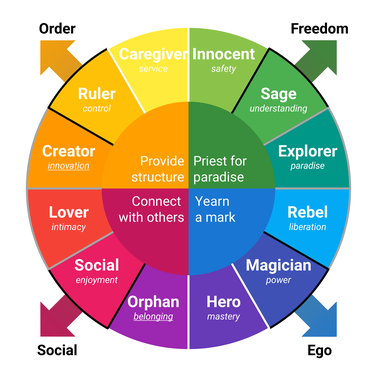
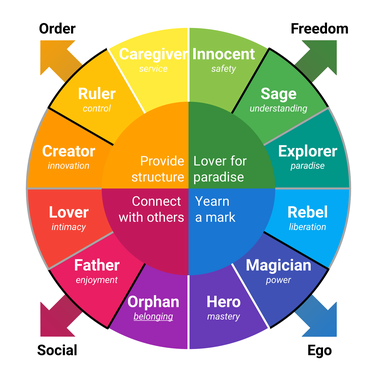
Priest: Priest -> Lover (210, 161)
innovation underline: present -> none (69, 166)
Social: Social -> Father (97, 265)
